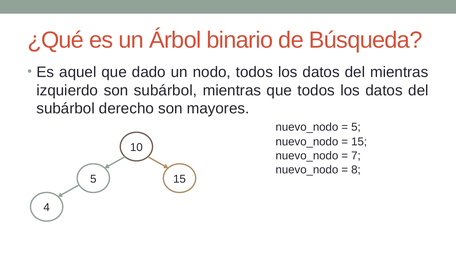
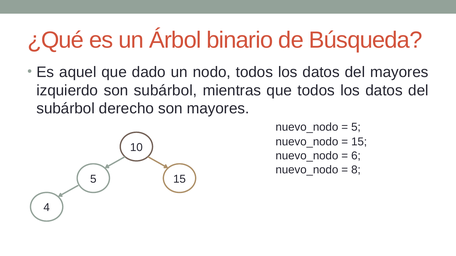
del mientras: mientras -> mayores (399, 72)
7: 7 -> 6 (356, 156)
